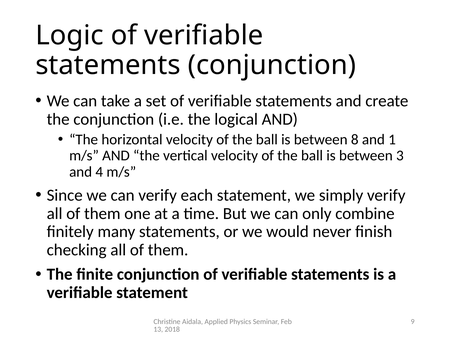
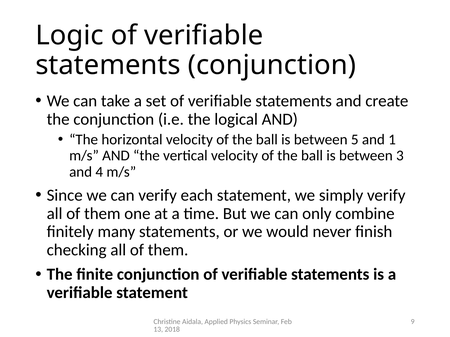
8: 8 -> 5 (355, 140)
